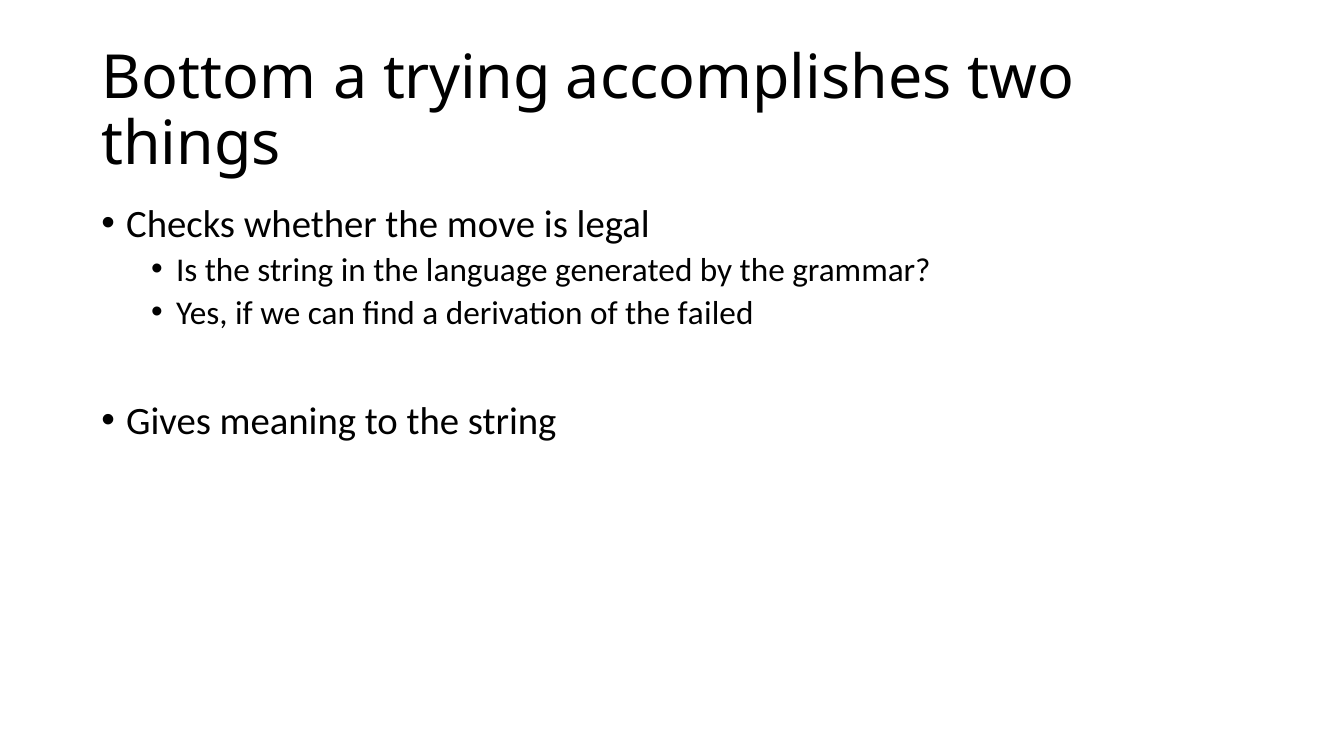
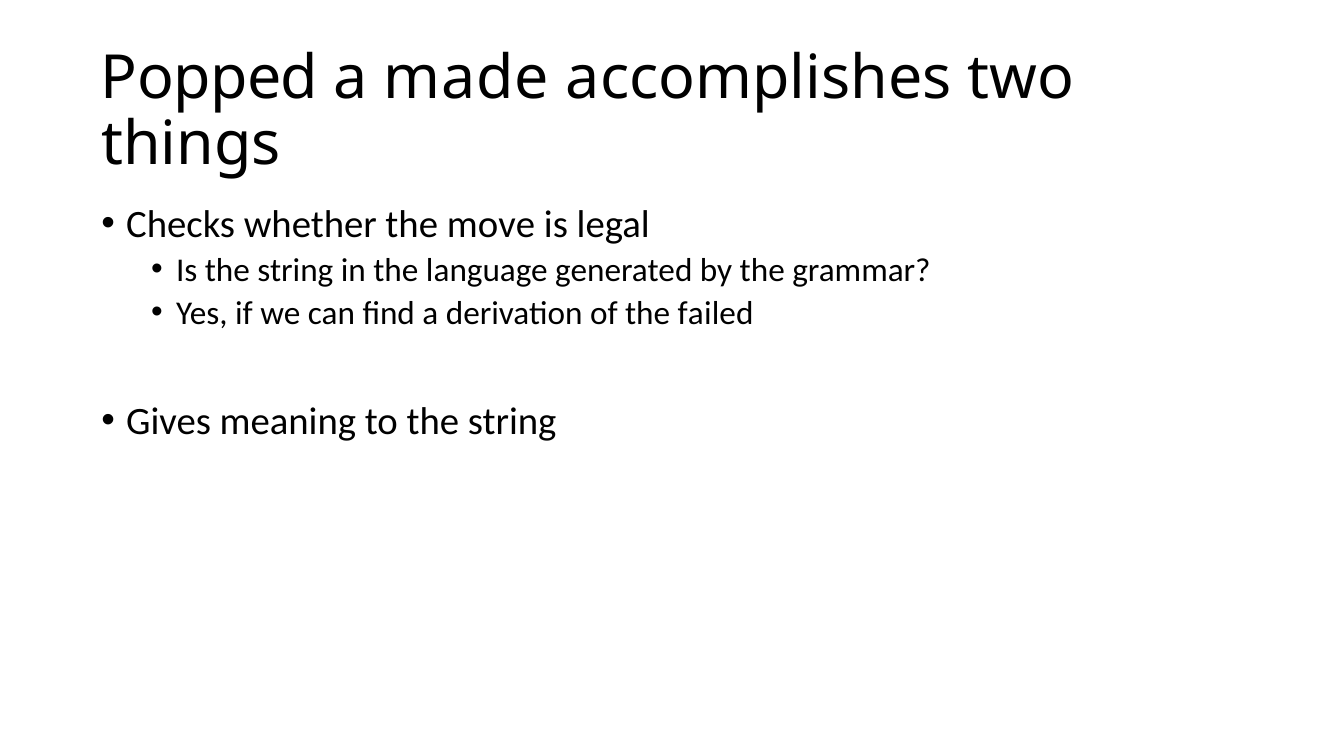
Bottom: Bottom -> Popped (210, 79)
trying: trying -> made (466, 79)
